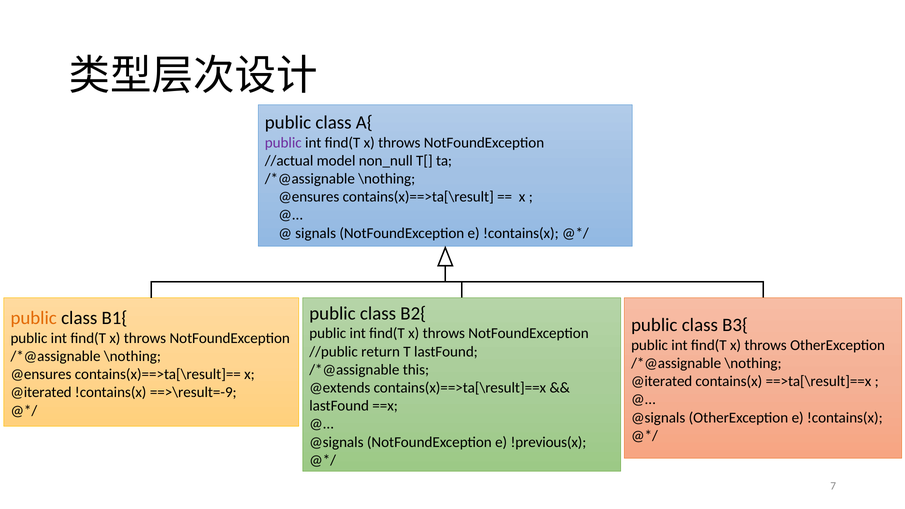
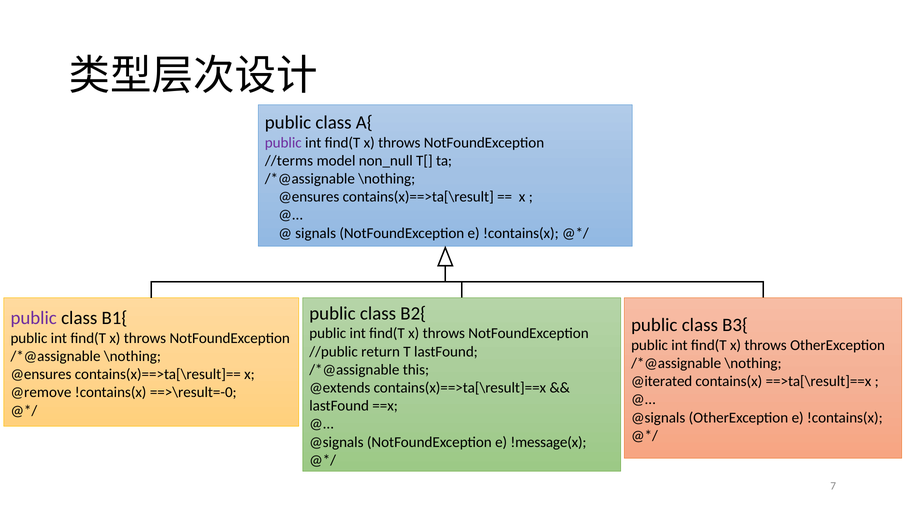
//actual: //actual -> //terms (289, 161)
public colour: orange -> purple (34, 318)
@iterated: @iterated -> @remove (41, 393)
==>\result=-9: ==>\result=-9 -> ==>\result=-0 (193, 393)
!previous(x: !previous(x -> !message(x (548, 442)
